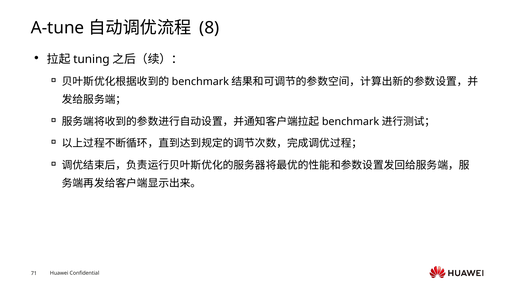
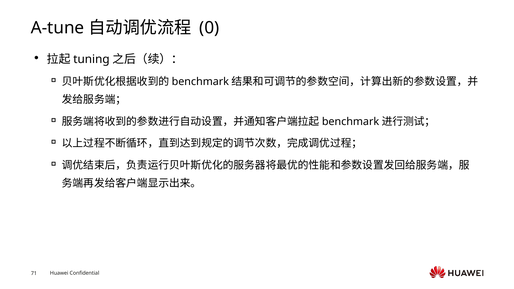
8: 8 -> 0 (209, 28)
